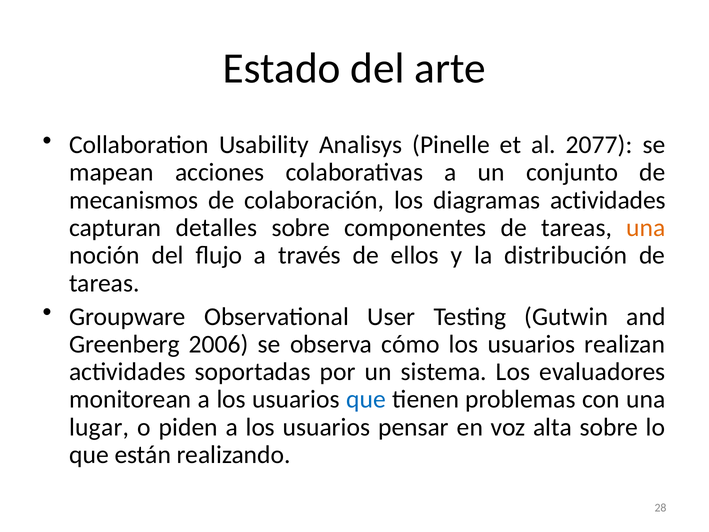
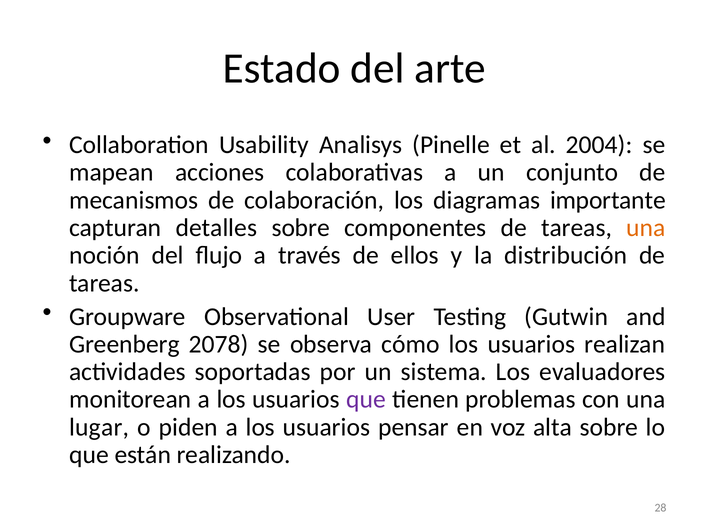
2077: 2077 -> 2004 (599, 145)
diagramas actividades: actividades -> importante (608, 200)
2006: 2006 -> 2078 (219, 344)
que colour: blue -> purple (366, 399)
